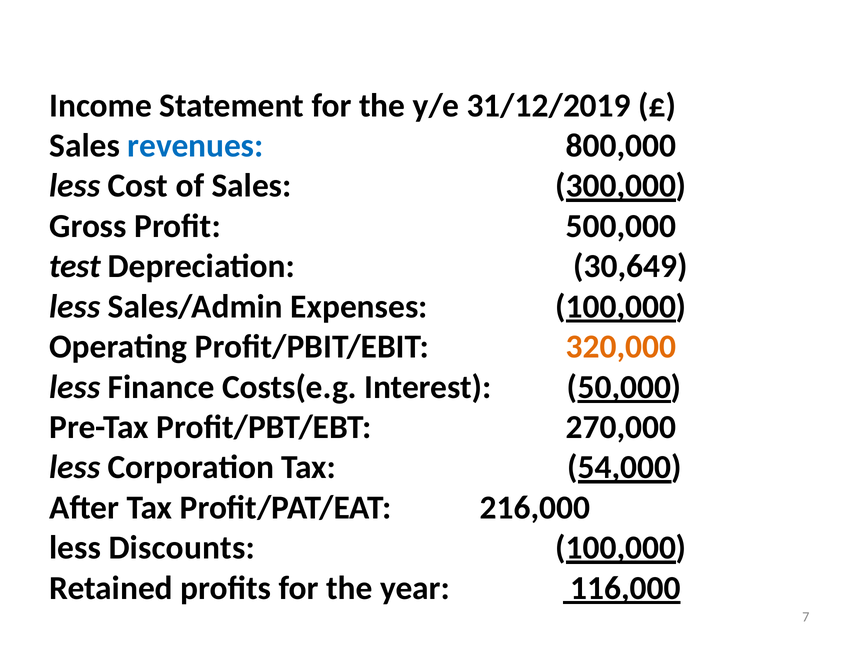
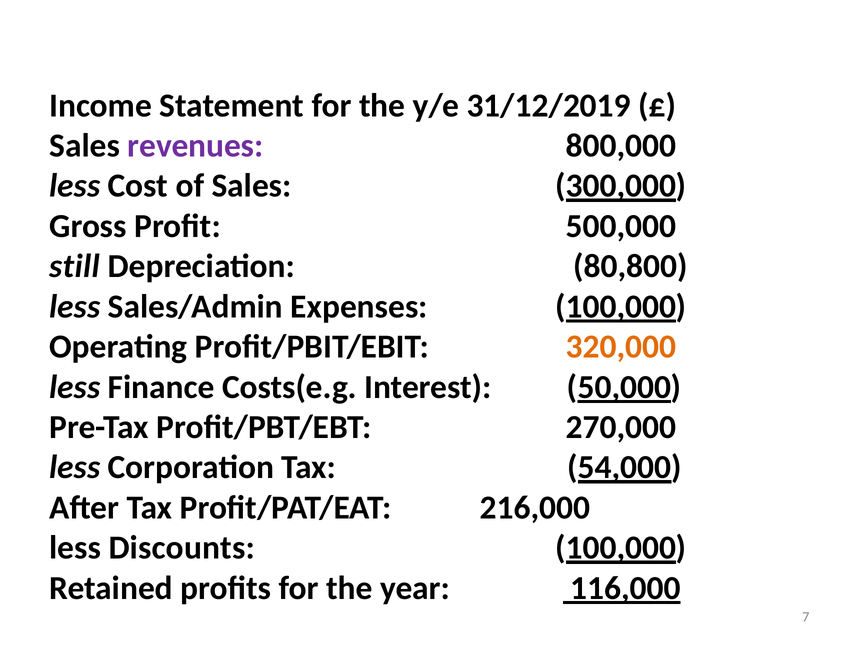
revenues colour: blue -> purple (195, 146)
test: test -> still (75, 266)
30,649: 30,649 -> 80,800 (630, 266)
